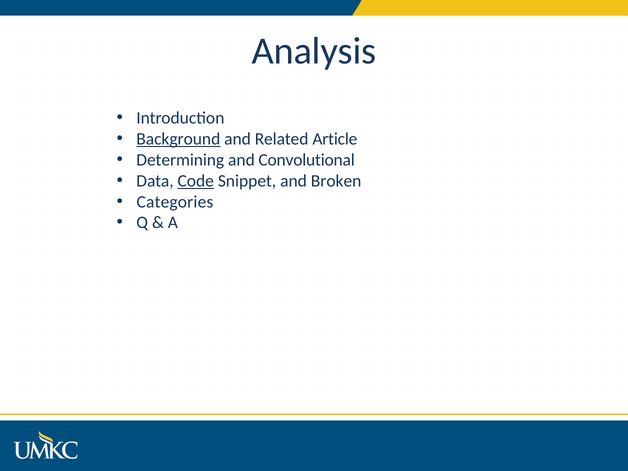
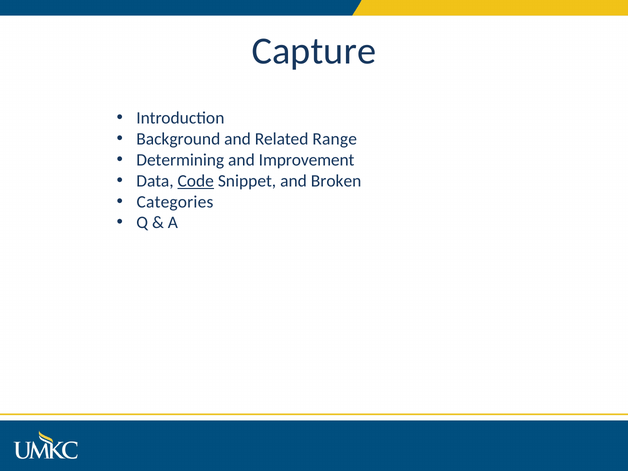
Analysis: Analysis -> Capture (314, 51)
Background underline: present -> none (178, 139)
Article: Article -> Range (335, 139)
Convolutional: Convolutional -> Improvement (307, 160)
